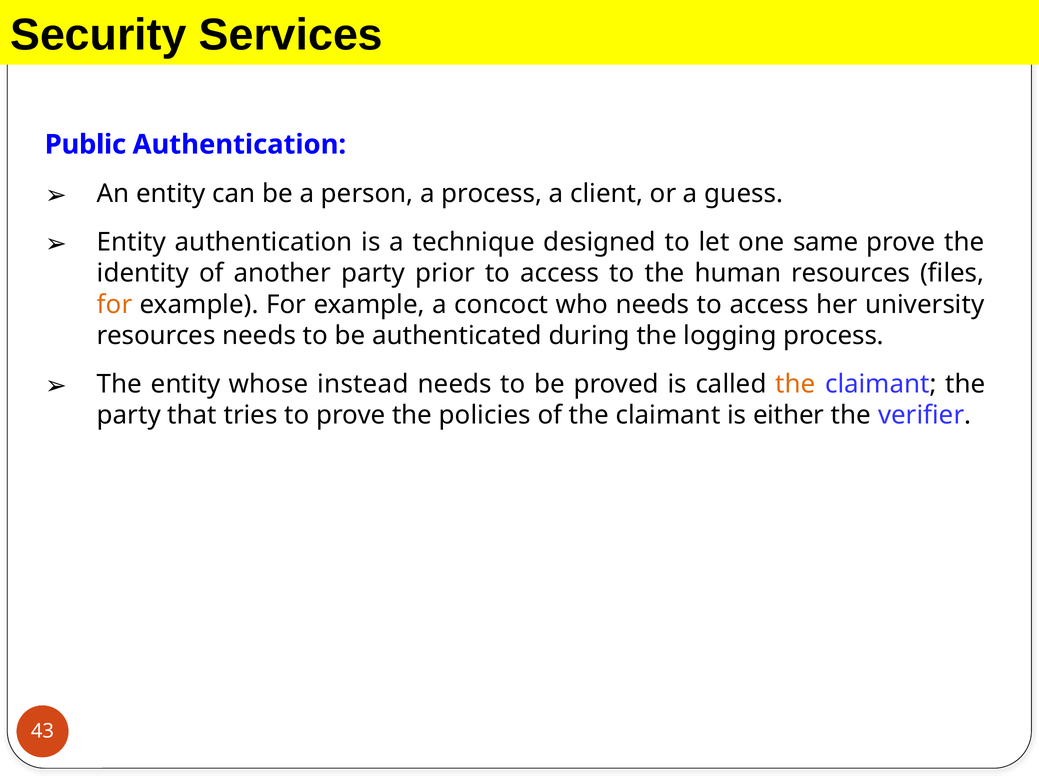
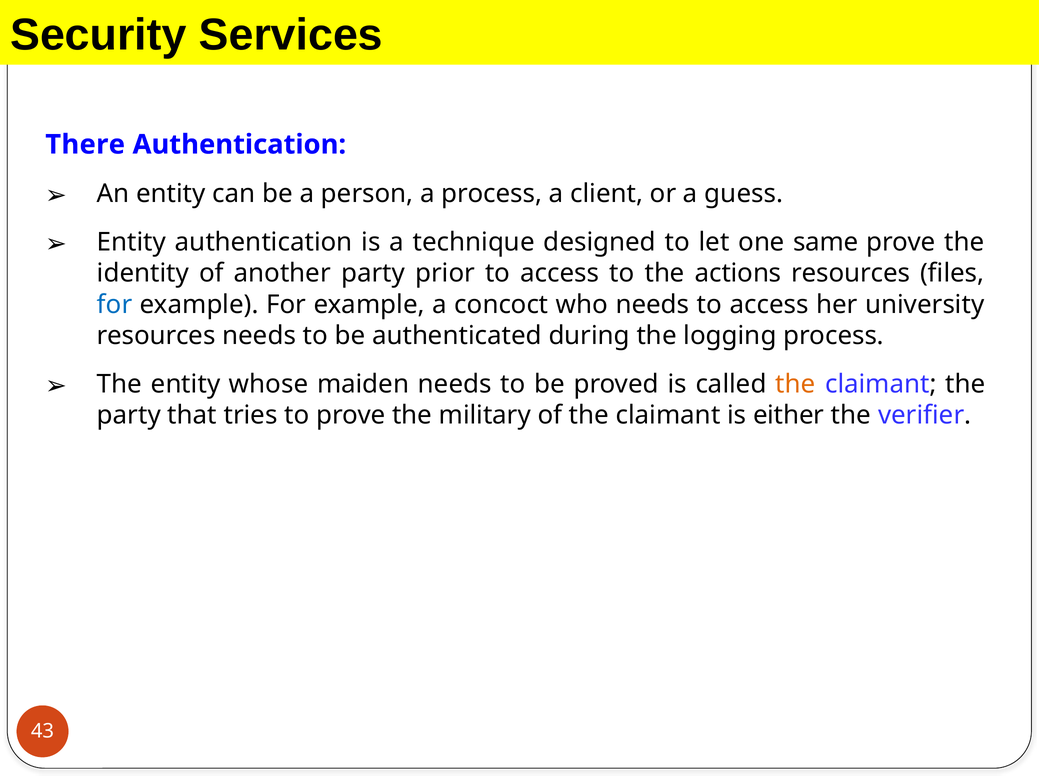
Public: Public -> There (85, 145)
human: human -> actions (738, 273)
for colour: orange -> blue (115, 305)
instead: instead -> maiden (363, 384)
policies: policies -> military (485, 415)
